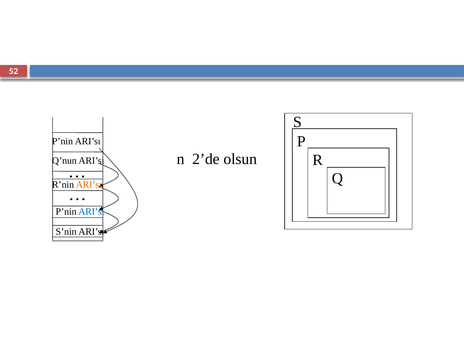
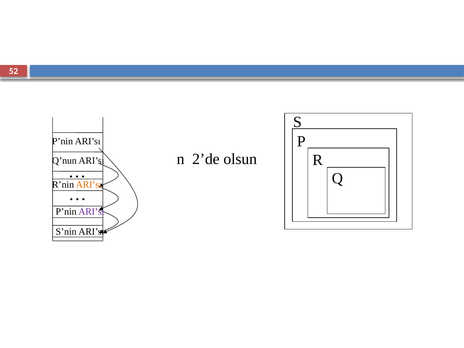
ARI’sı colour: blue -> purple (91, 212)
